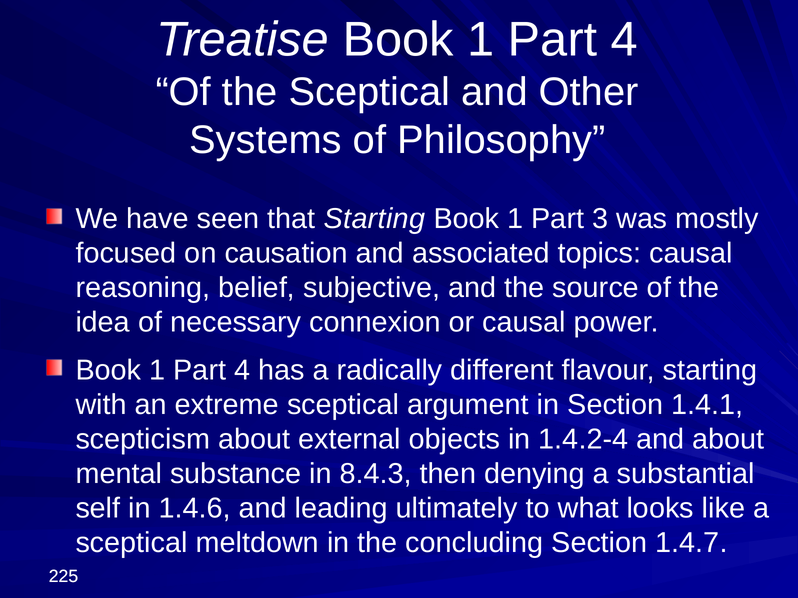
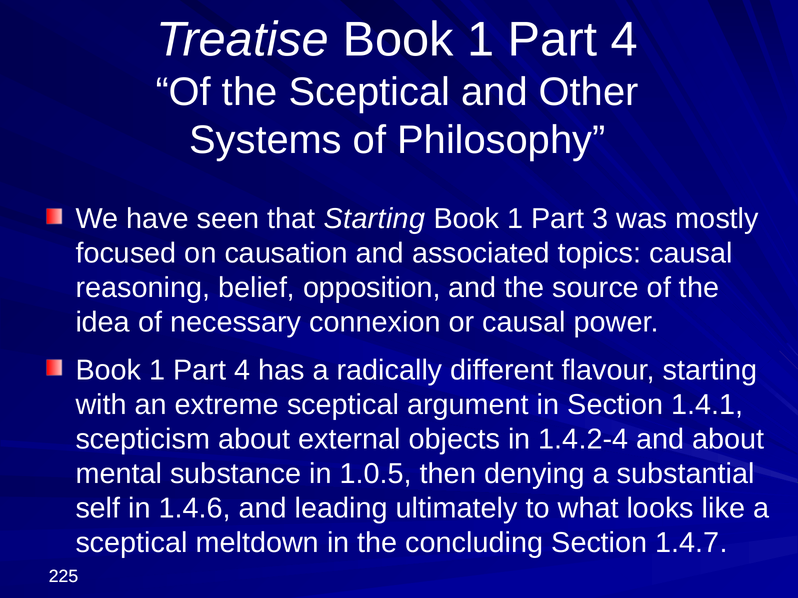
subjective: subjective -> opposition (372, 288)
8.4.3: 8.4.3 -> 1.0.5 (376, 474)
